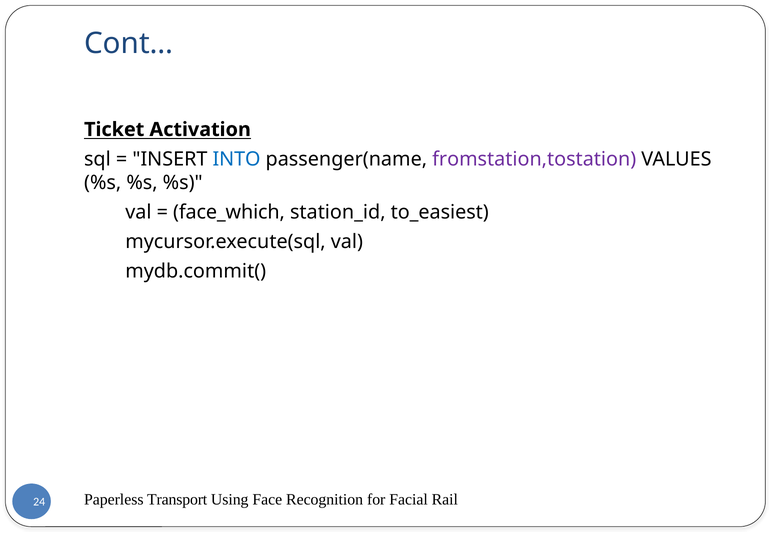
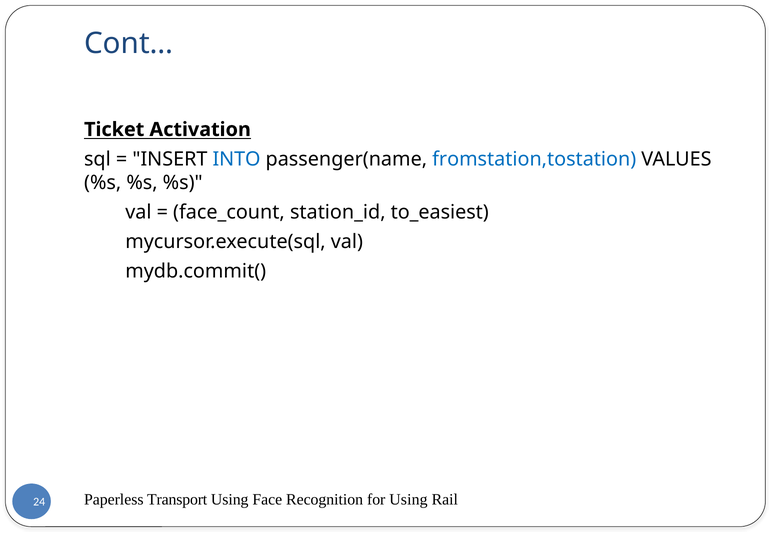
fromstation,tostation colour: purple -> blue (534, 159)
face_which: face_which -> face_count (229, 212)
for Facial: Facial -> Using (408, 499)
